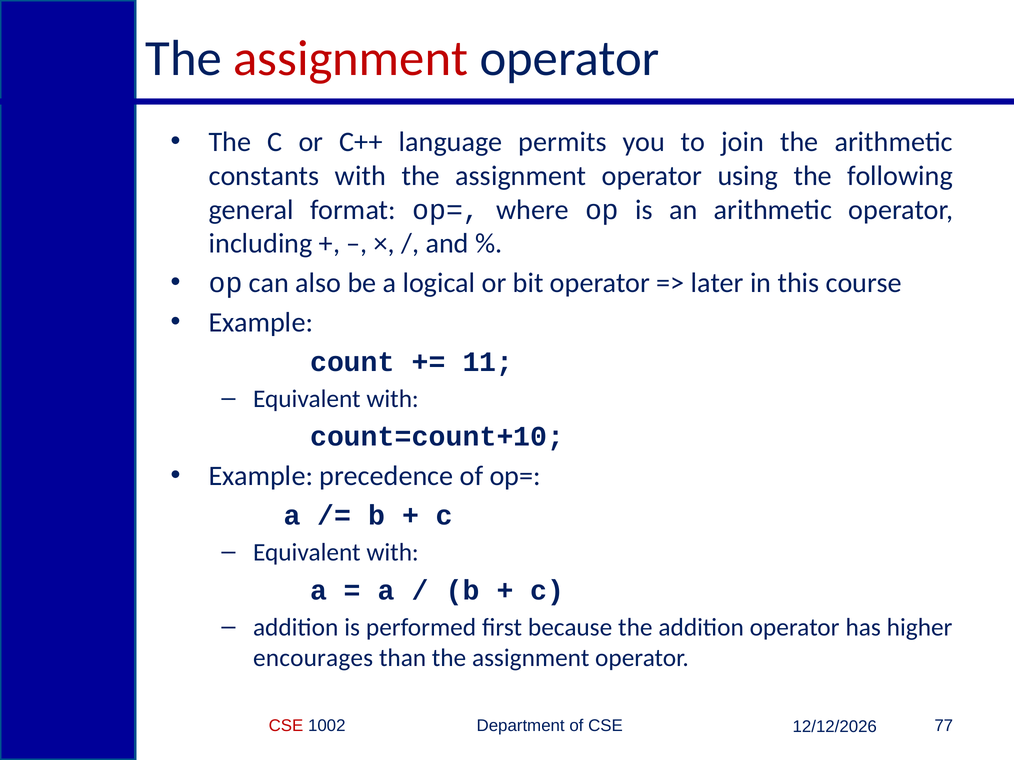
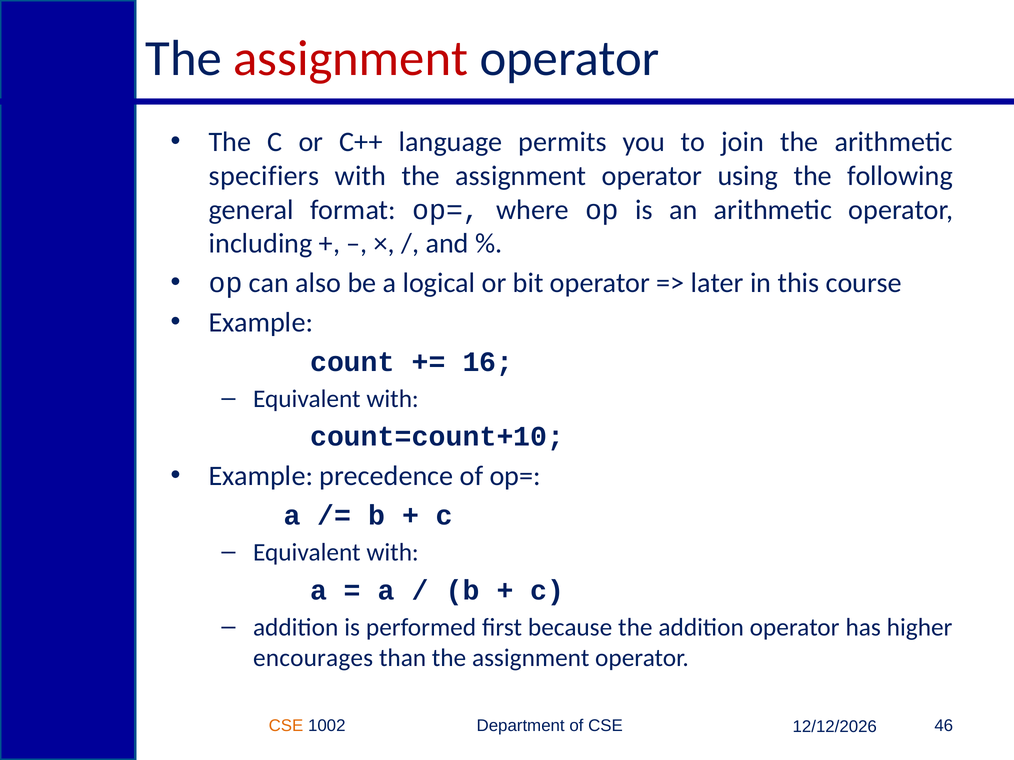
constants: constants -> specifiers (264, 176)
11: 11 -> 16 (488, 362)
CSE colour: red -> orange (286, 726)
77: 77 -> 46 (944, 726)
